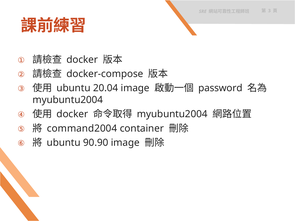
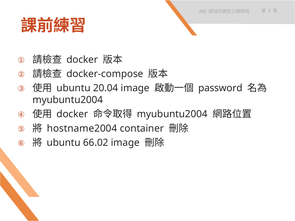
command2004: command2004 -> hostname2004 (82, 129)
90.90: 90.90 -> 66.02 (96, 143)
